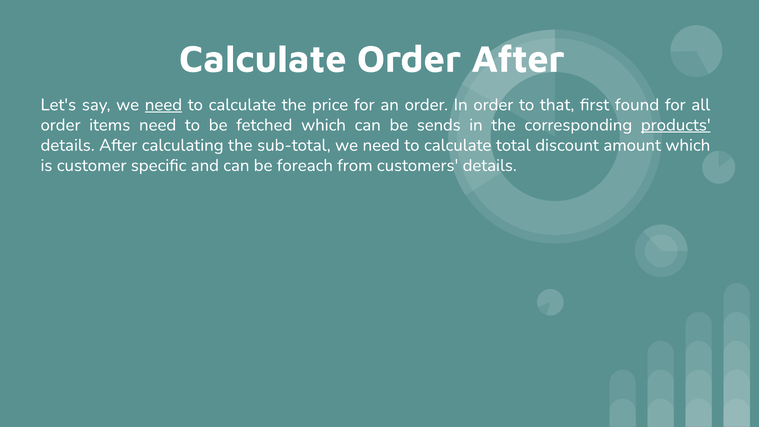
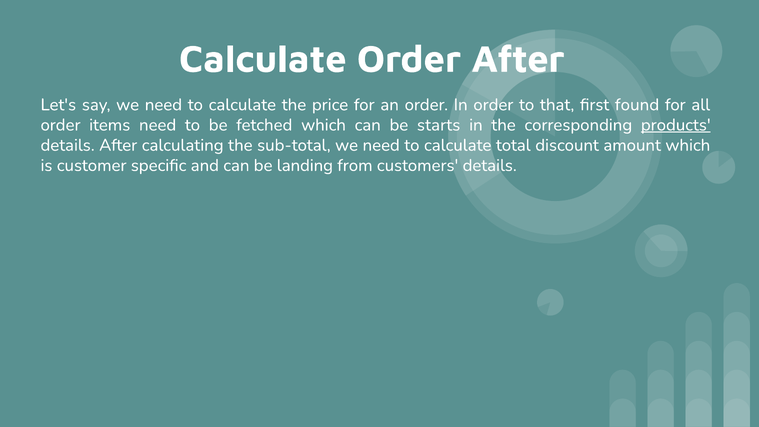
need underline: present -> none (163, 105)
sends: sends -> starts (439, 125)
foreach: foreach -> landing (305, 165)
